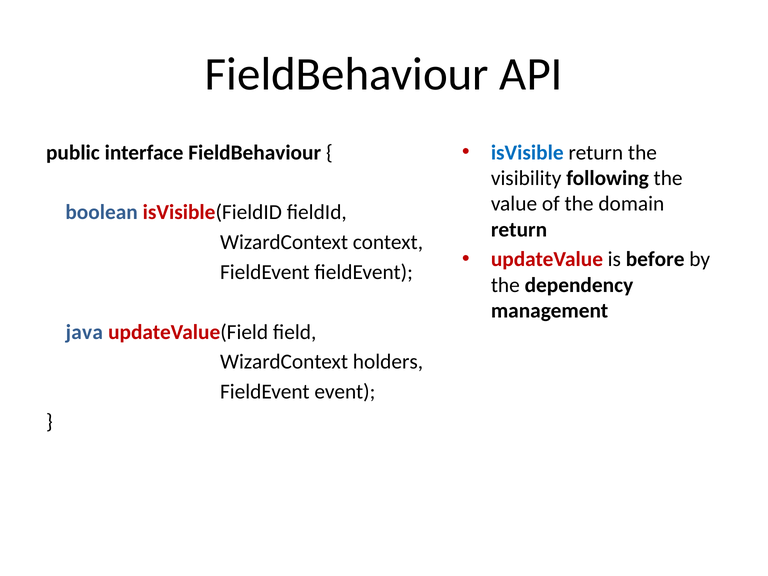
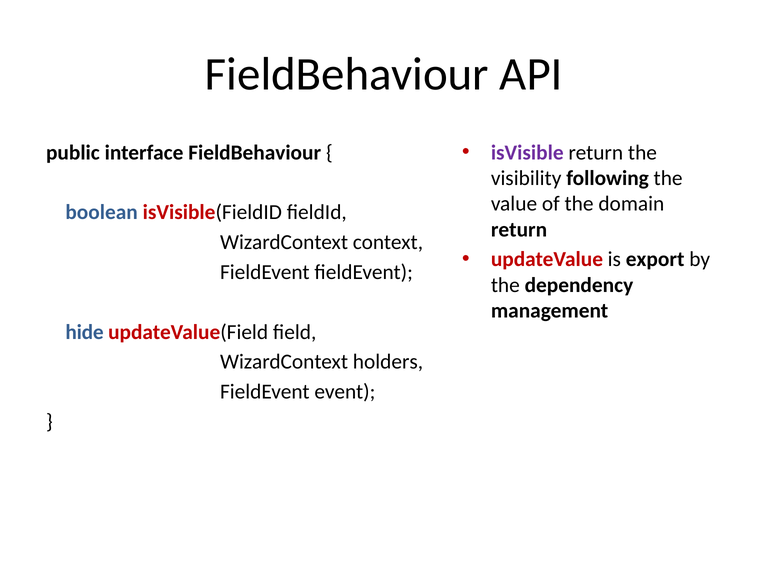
isVisible colour: blue -> purple (527, 153)
before: before -> export (655, 259)
java: java -> hide (85, 332)
